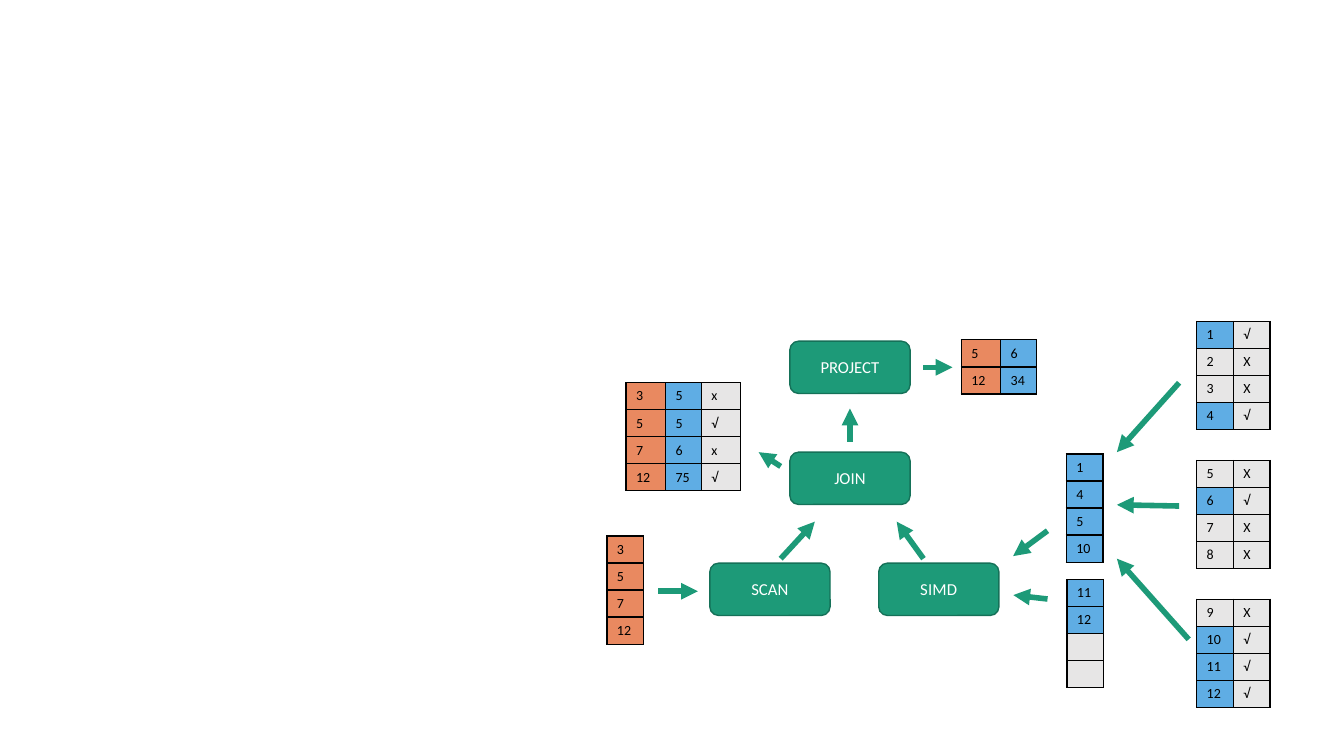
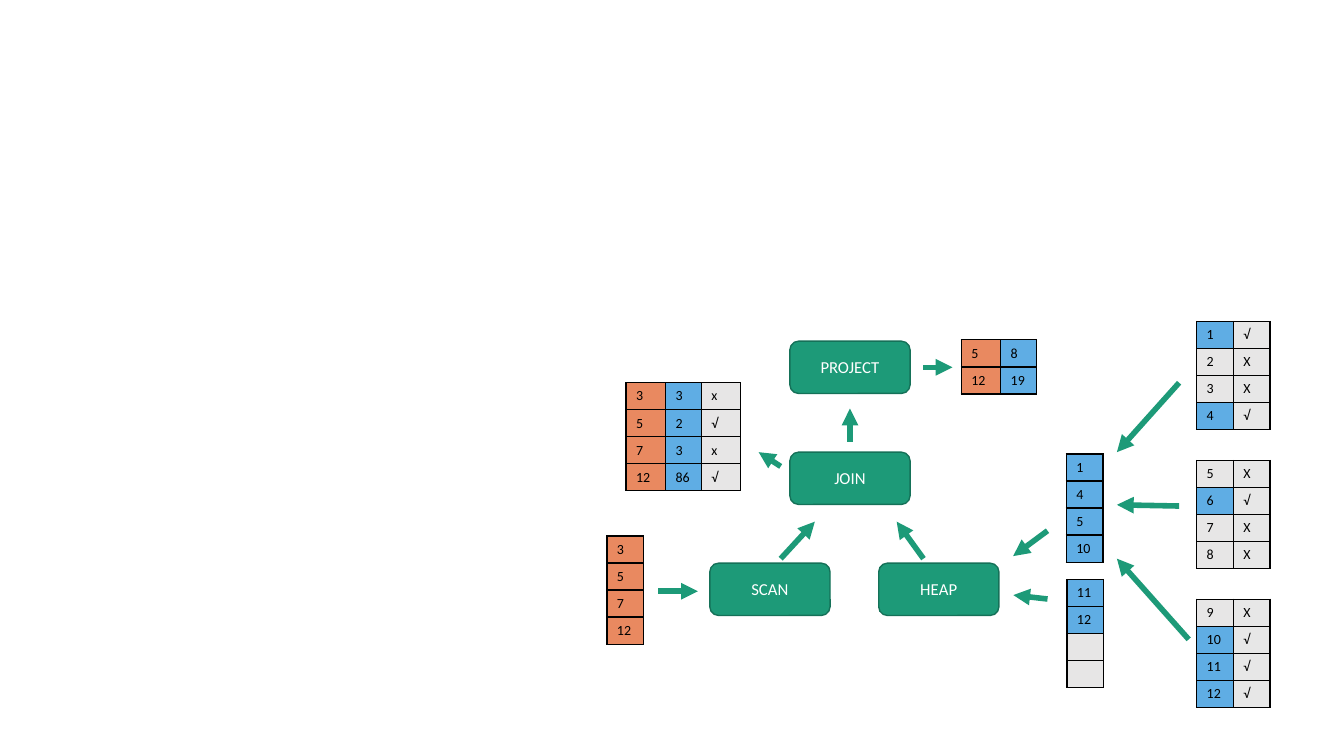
5 6: 6 -> 8 (1014, 353)
34: 34 -> 19 (1018, 380)
5: 5 -> 3 (679, 396)
5 5: 5 -> 2 (679, 423)
7 6: 6 -> 3 (679, 450)
75: 75 -> 86 (683, 477)
SIMD: SIMD -> HEAP (939, 590)
